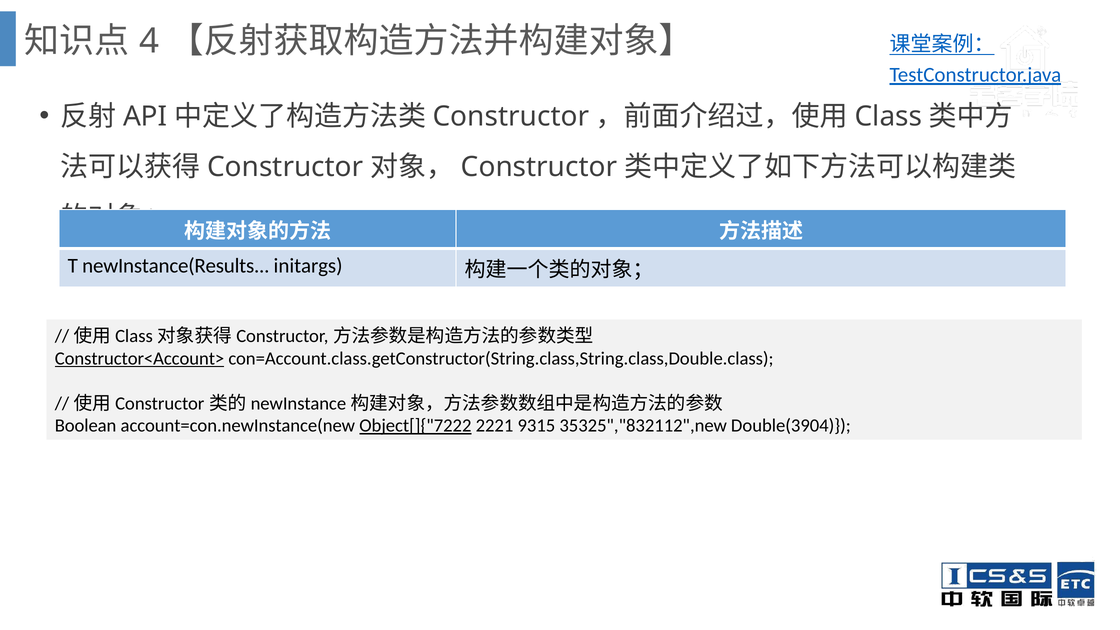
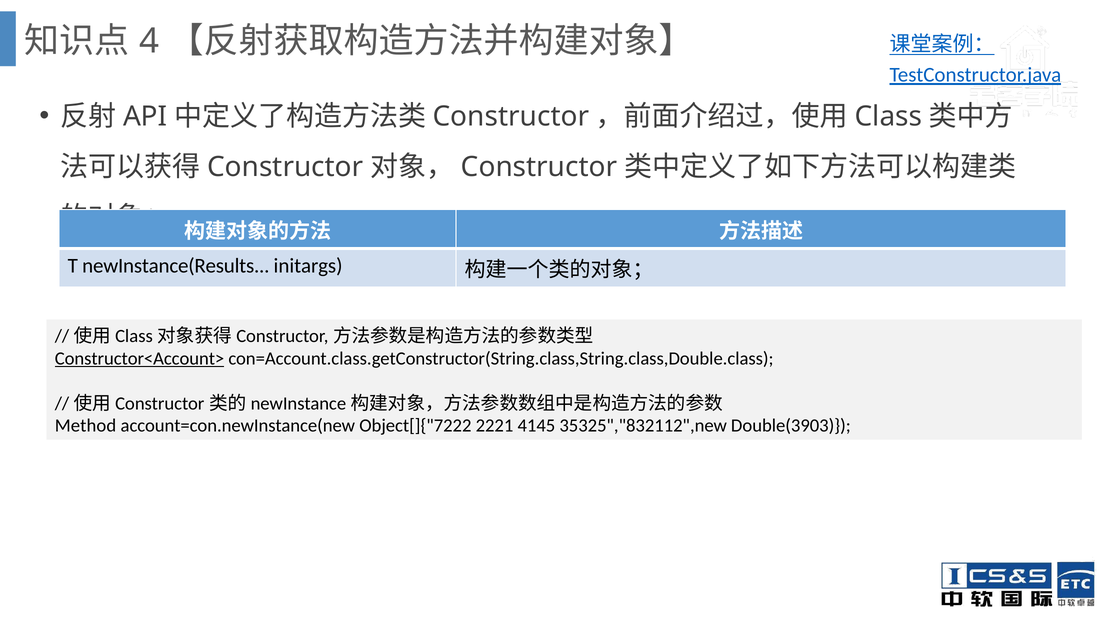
Boolean: Boolean -> Method (85, 426)
Object[]{"7222 underline: present -> none (415, 426)
9315: 9315 -> 4145 (536, 426)
Double(3904: Double(3904 -> Double(3903 (791, 426)
